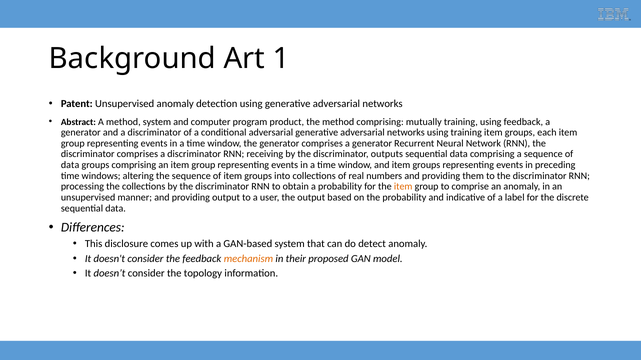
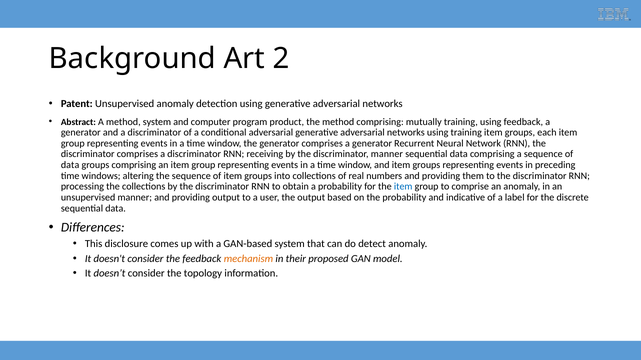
1: 1 -> 2 (281, 59)
discriminator outputs: outputs -> manner (387, 154)
item colour: orange -> blue (403, 187)
